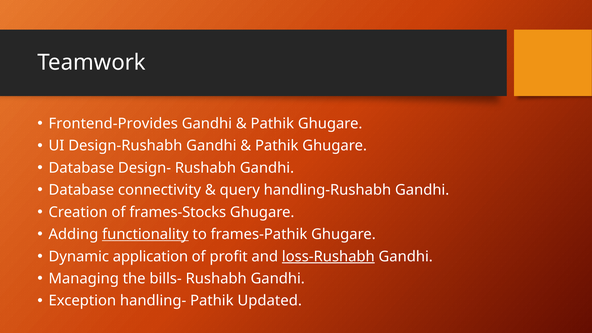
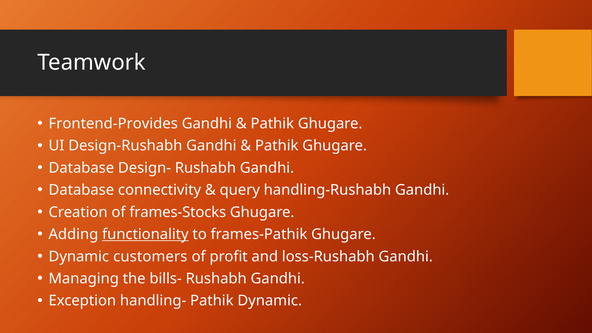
application: application -> customers (150, 256)
loss-Rushabh underline: present -> none (328, 256)
Pathik Updated: Updated -> Dynamic (270, 301)
